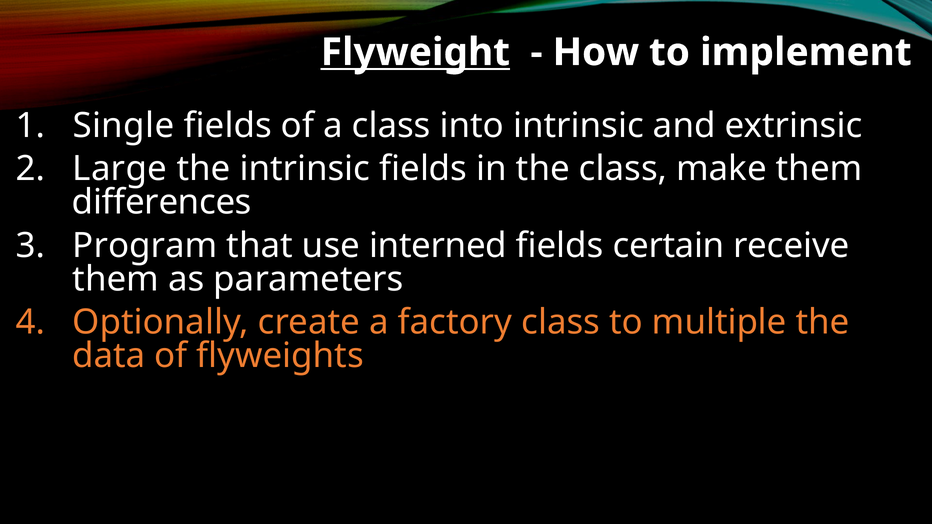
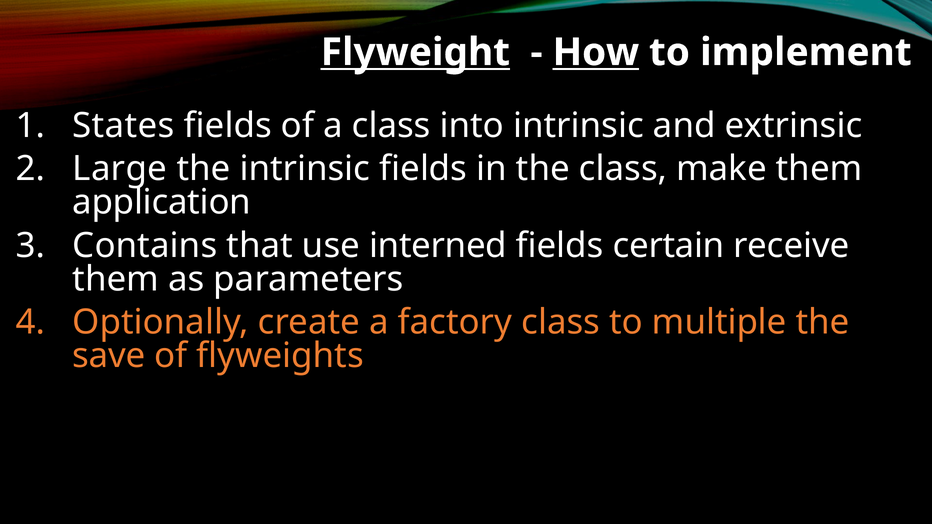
How underline: none -> present (596, 52)
Single: Single -> States (123, 126)
differences: differences -> application (162, 202)
Program: Program -> Contains (145, 246)
data: data -> save (109, 356)
